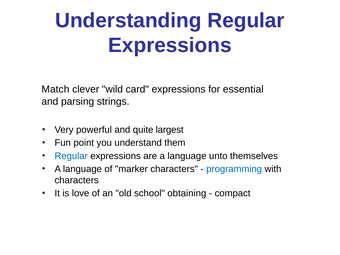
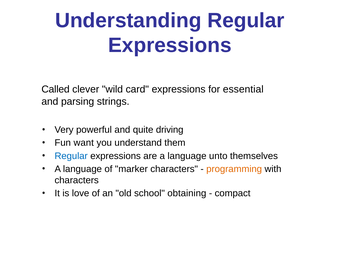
Match: Match -> Called (56, 89)
largest: largest -> driving (170, 130)
point: point -> want (84, 143)
programming colour: blue -> orange (234, 169)
